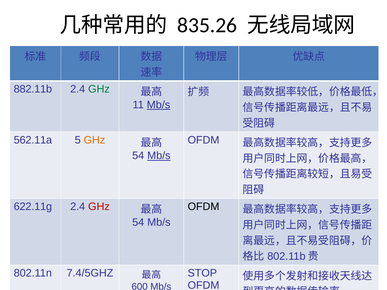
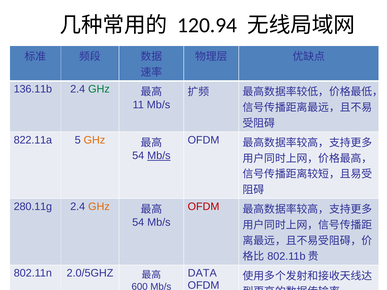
835.26: 835.26 -> 120.94 (207, 25)
882.11b: 882.11b -> 136.11b (33, 89)
Mb/s underline: present -> none (159, 105)
562.11a: 562.11a -> 822.11a (33, 140)
622.11g: 622.11g -> 280.11g (33, 206)
GHz colour: red -> orange (99, 206)
OFDM colour: black -> red (204, 206)
7.4/5GHZ: 7.4/5GHZ -> 2.0/5GHZ (90, 273)
STOP: STOP -> DATA (202, 273)
